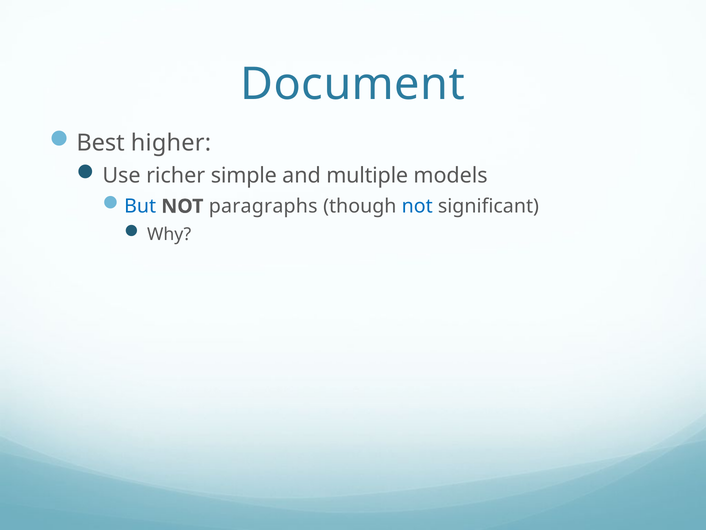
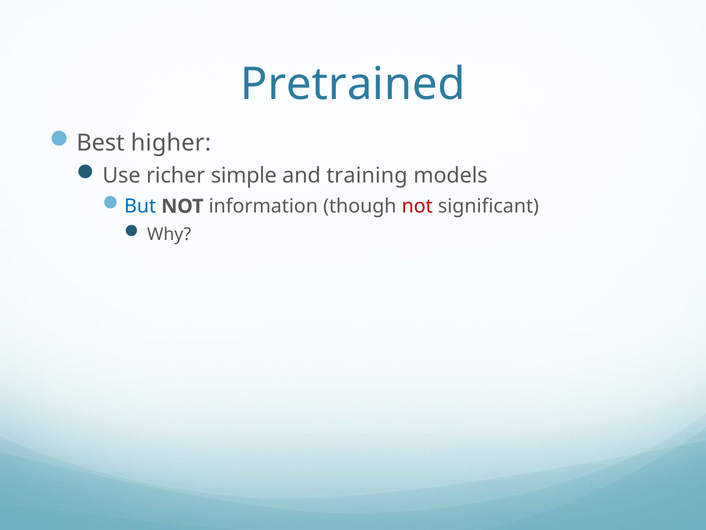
Document: Document -> Pretrained (353, 84)
multiple: multiple -> training (367, 176)
paragraphs: paragraphs -> information (263, 206)
not colour: blue -> red (417, 206)
